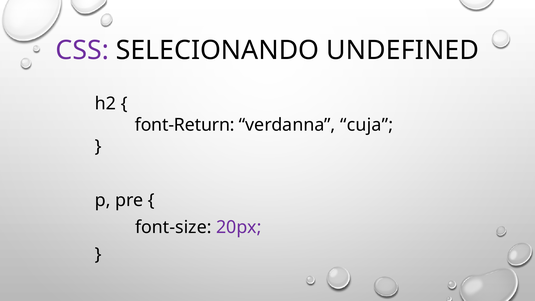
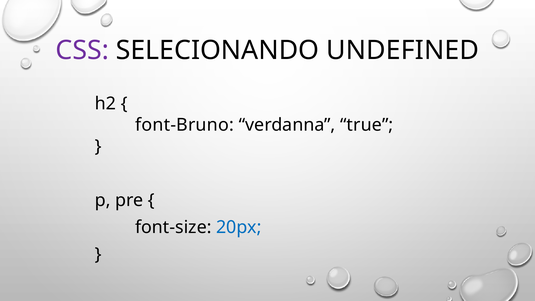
font-Return: font-Return -> font-Bruno (185, 125)
cuja: cuja -> true (367, 125)
20px colour: purple -> blue (239, 227)
